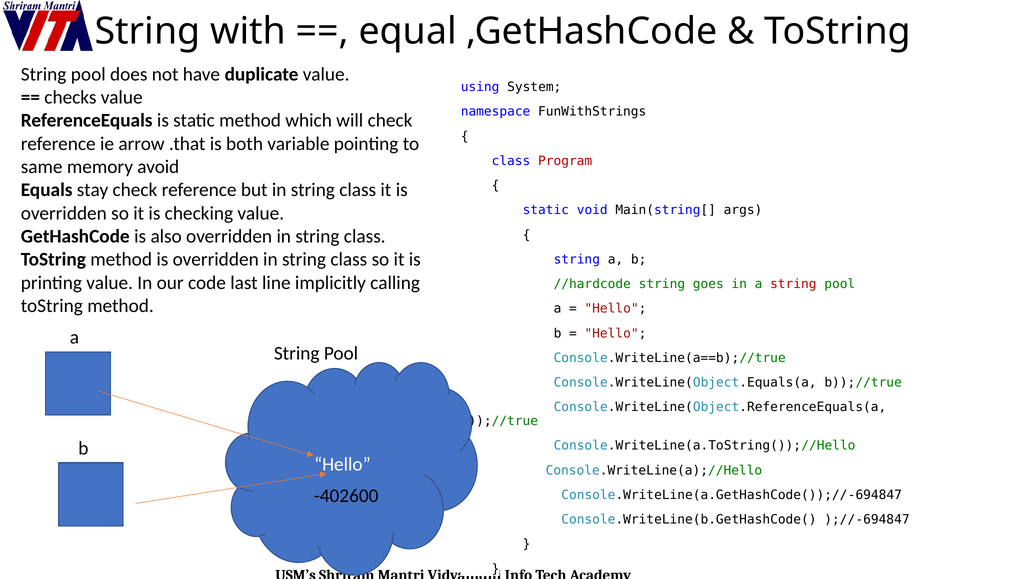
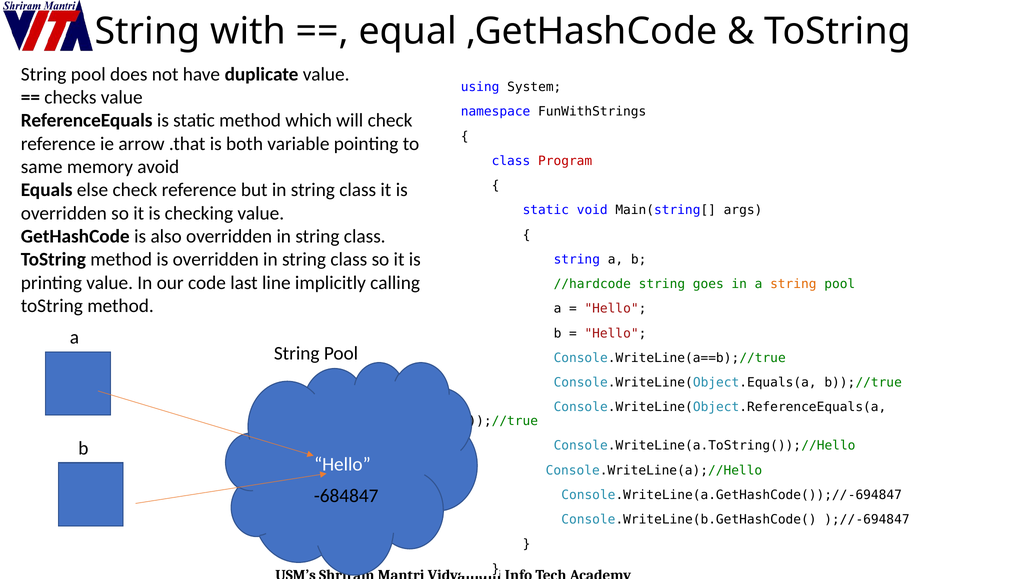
stay: stay -> else (92, 190)
string colour: red -> orange (793, 284)
-402600: -402600 -> -684847 (346, 496)
